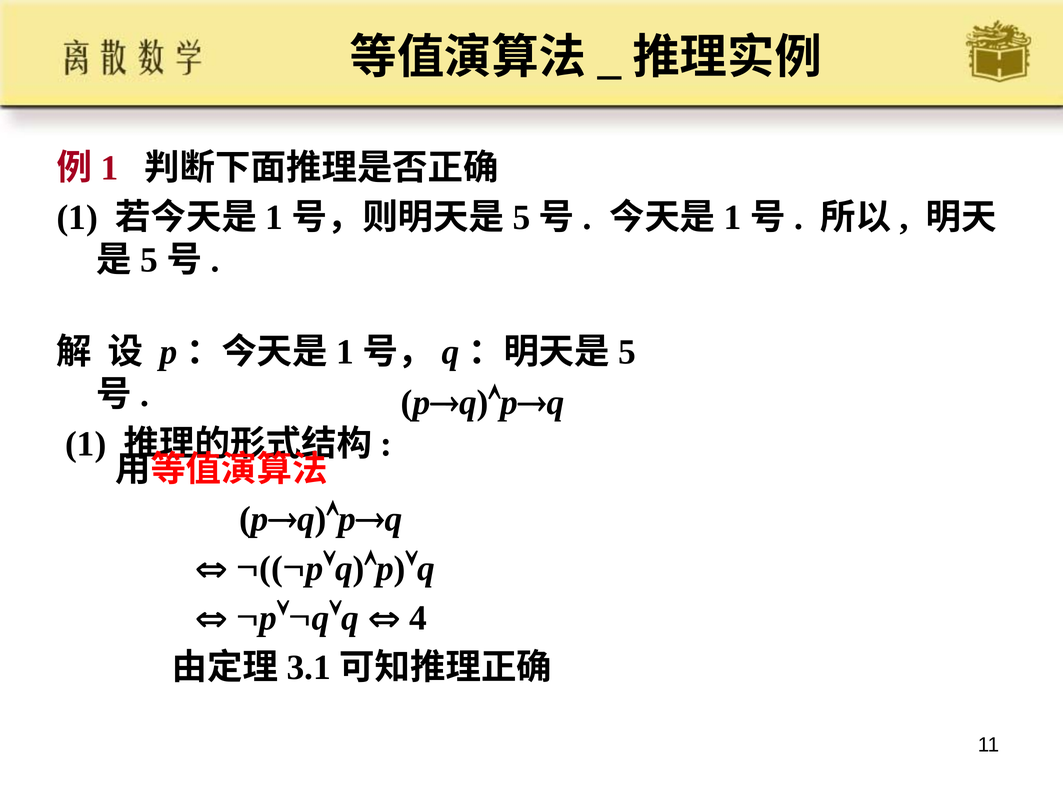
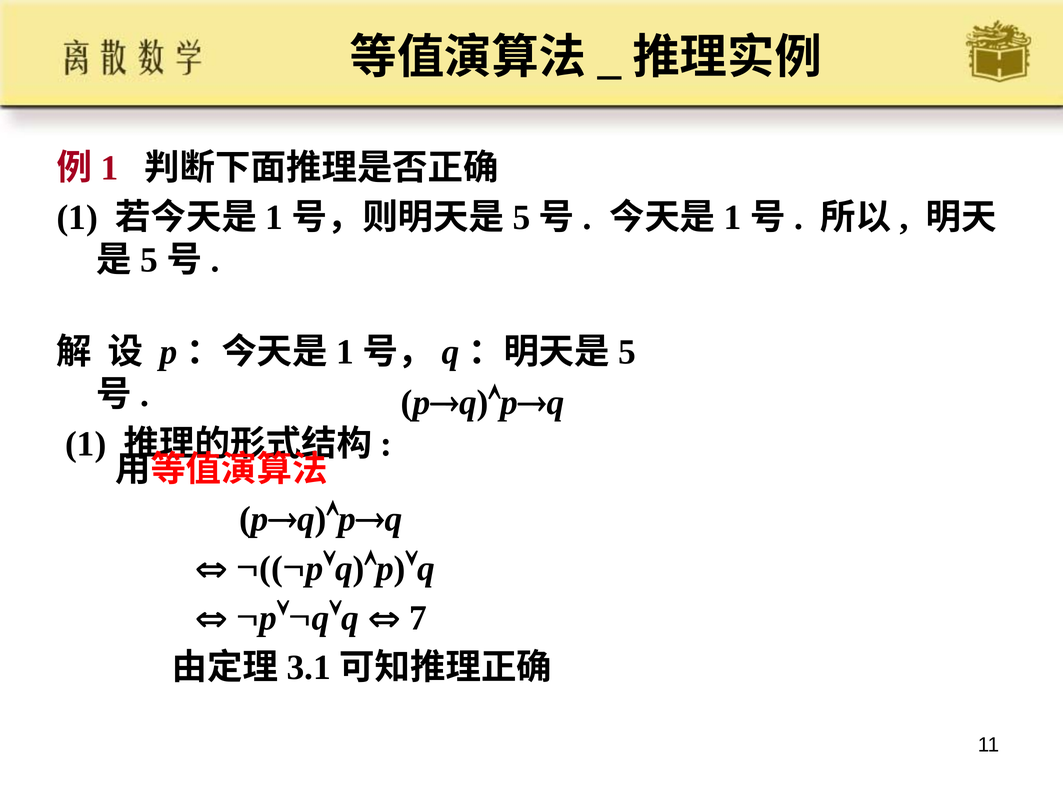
4: 4 -> 7 (418, 618)
